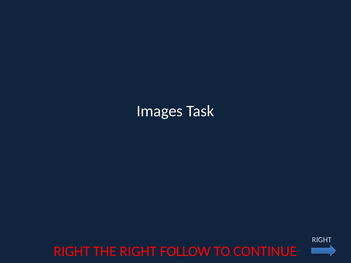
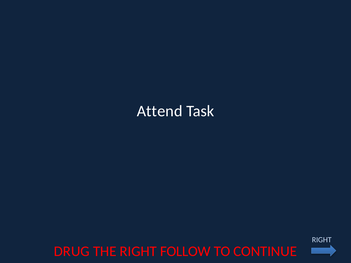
Images: Images -> Attend (160, 111)
RIGHT: RIGHT -> DRUG (72, 252)
